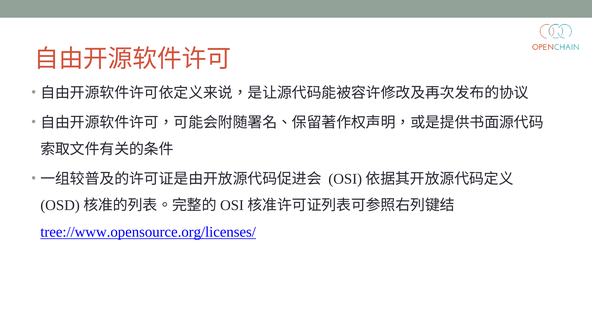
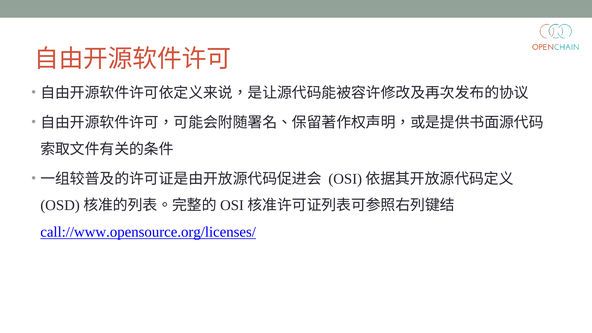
tree://www.opensource.org/licenses/: tree://www.opensource.org/licenses/ -> call://www.opensource.org/licenses/ (148, 232)
